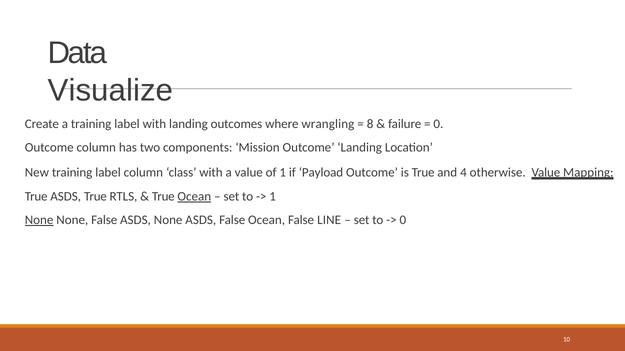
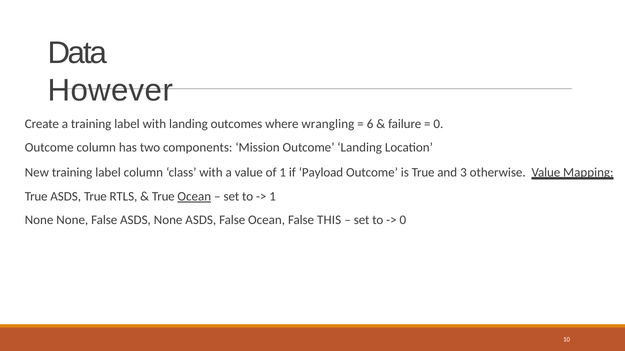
Visualize: Visualize -> However (110, 91)
8: 8 -> 6 (370, 124)
4: 4 -> 3 (463, 173)
None underline: present -> none (39, 220)
LINE: LINE -> THIS (329, 220)
